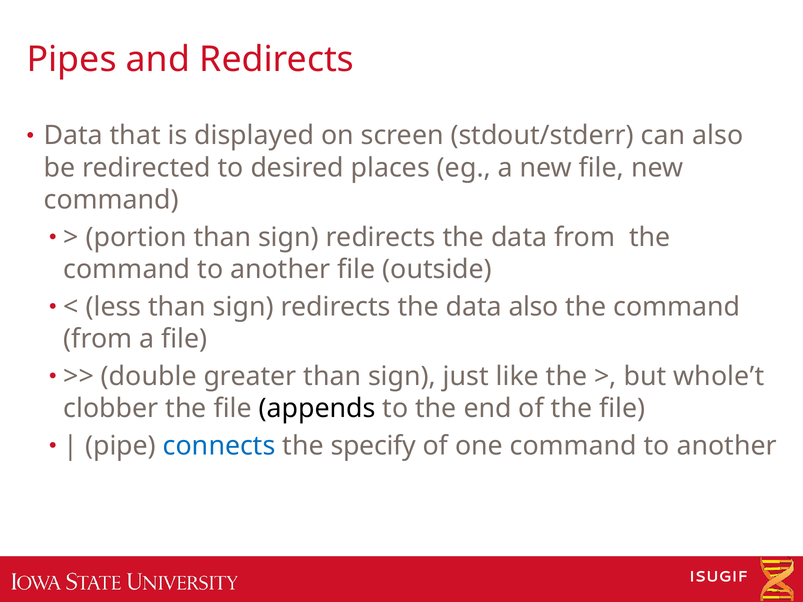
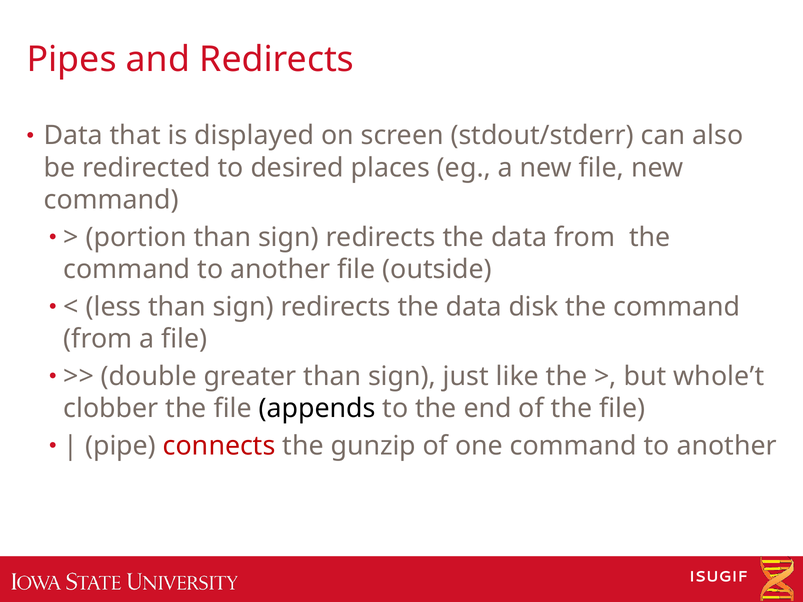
data also: also -> disk (534, 307)
connects colour: blue -> red (219, 446)
specify: specify -> gunzip (373, 446)
